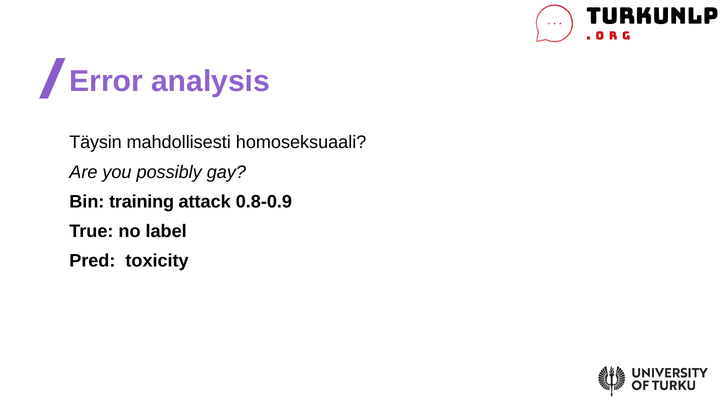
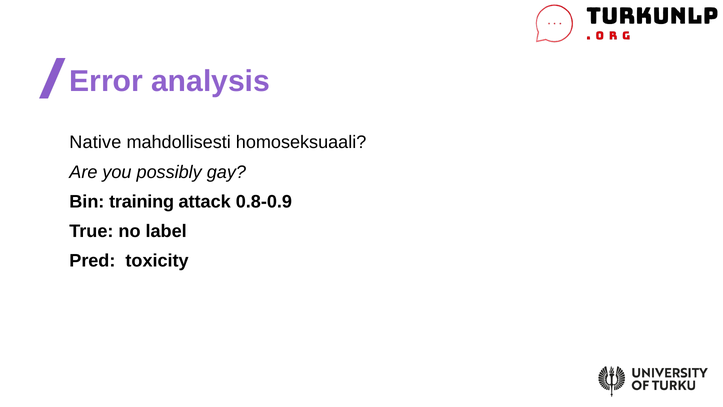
Täysin: Täysin -> Native (95, 142)
